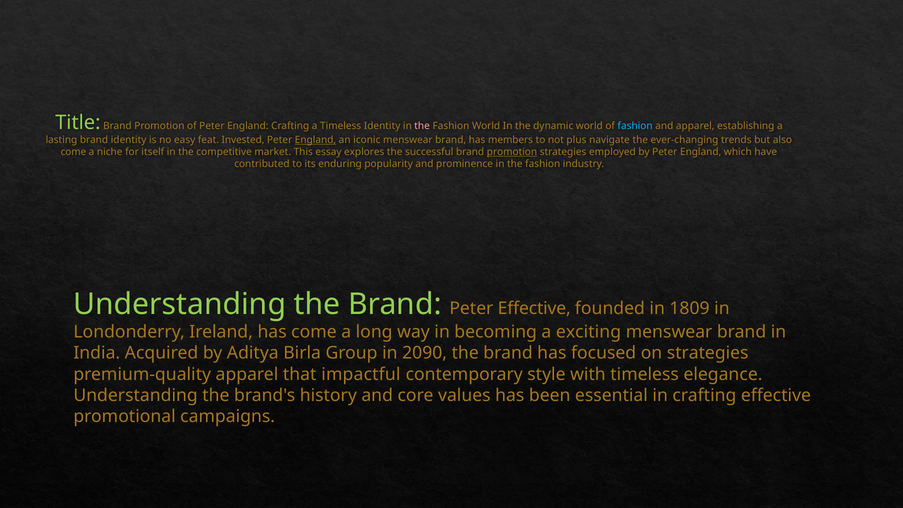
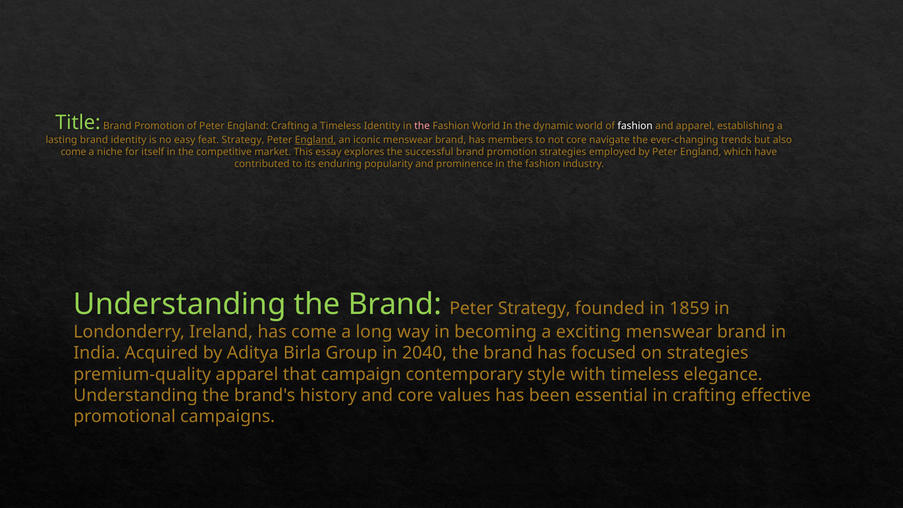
fashion colour: light blue -> white (635, 126)
feat Invested: Invested -> Strategy (243, 140)
not plus: plus -> core (577, 140)
promotion underline: present -> none (512, 152)
Peter Effective: Effective -> Strategy (534, 308)
1809: 1809 -> 1859 (690, 308)
2090: 2090 -> 2040 (425, 353)
impactful: impactful -> campaign (361, 374)
